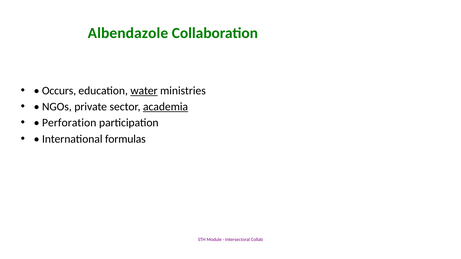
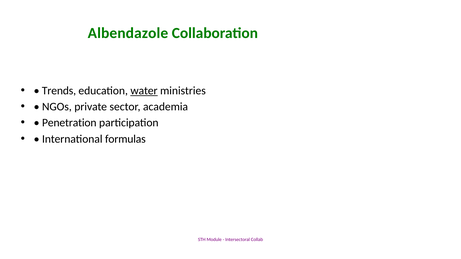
Occurs: Occurs -> Trends (59, 91)
academia underline: present -> none (166, 107)
Perforation: Perforation -> Penetration (69, 123)
